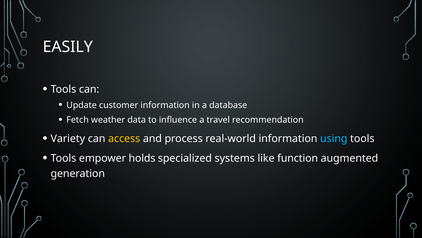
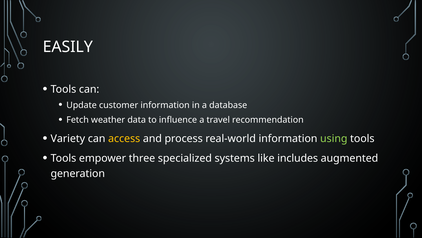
using colour: light blue -> light green (334, 138)
holds: holds -> three (142, 158)
function: function -> includes (298, 158)
